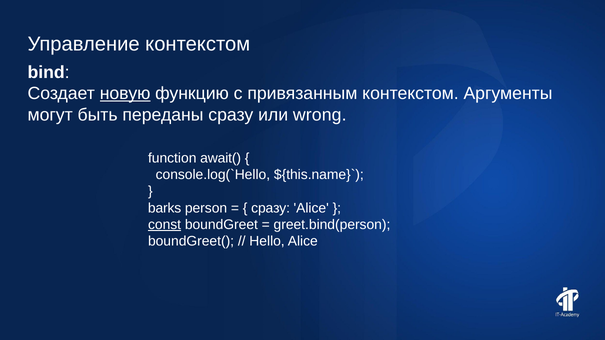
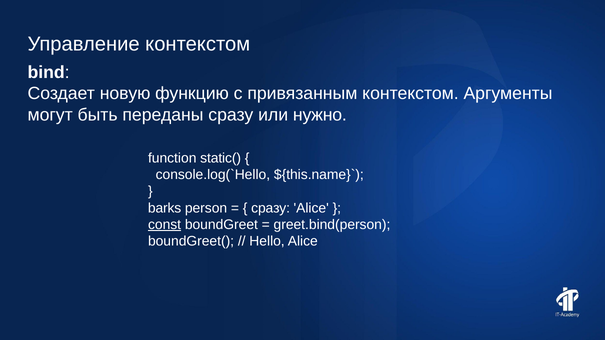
новую underline: present -> none (125, 94)
wrong: wrong -> нужно (320, 115)
await(: await( -> static( (221, 158)
